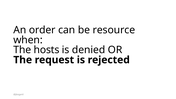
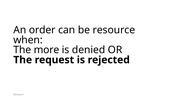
hosts: hosts -> more (47, 50)
